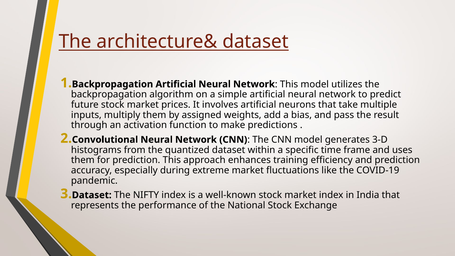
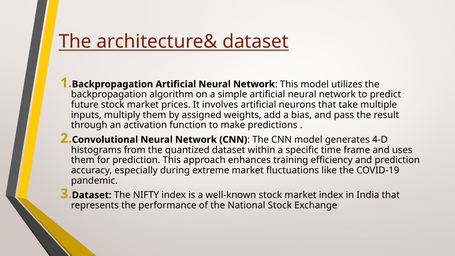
3-D: 3-D -> 4-D (380, 140)
